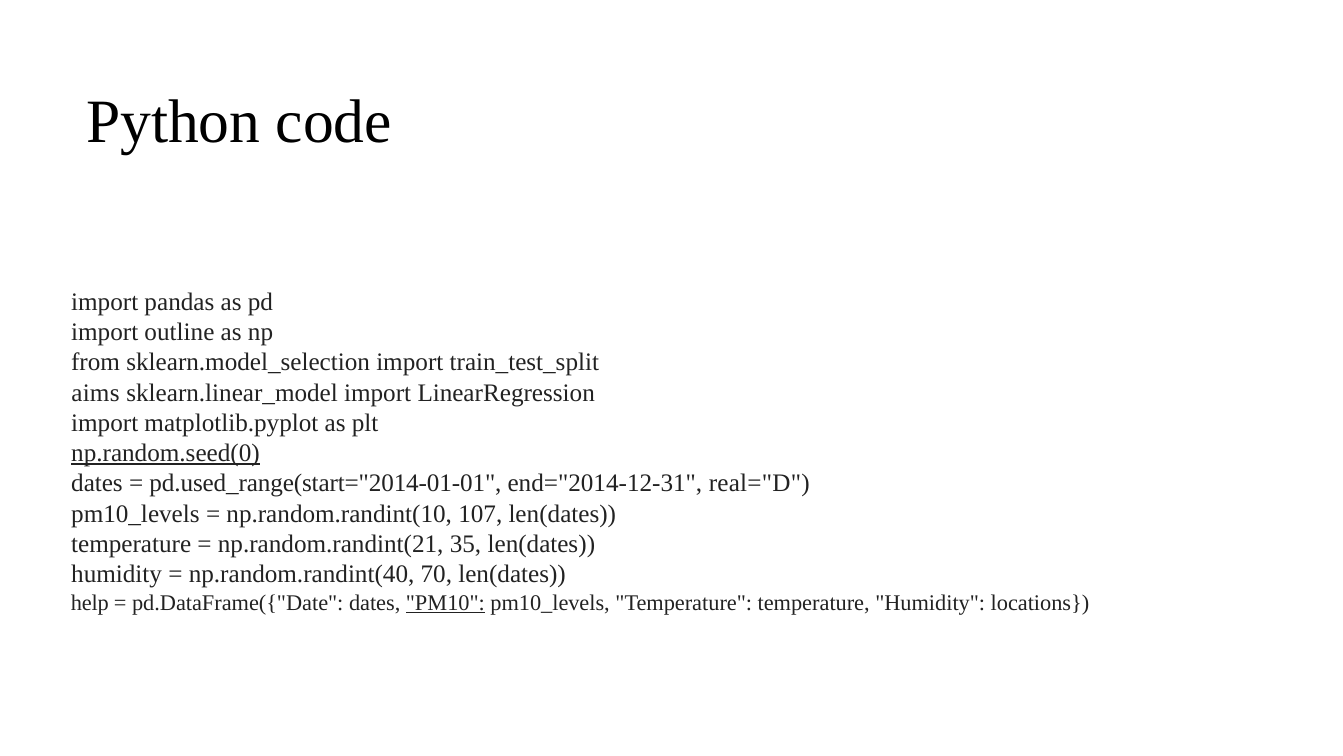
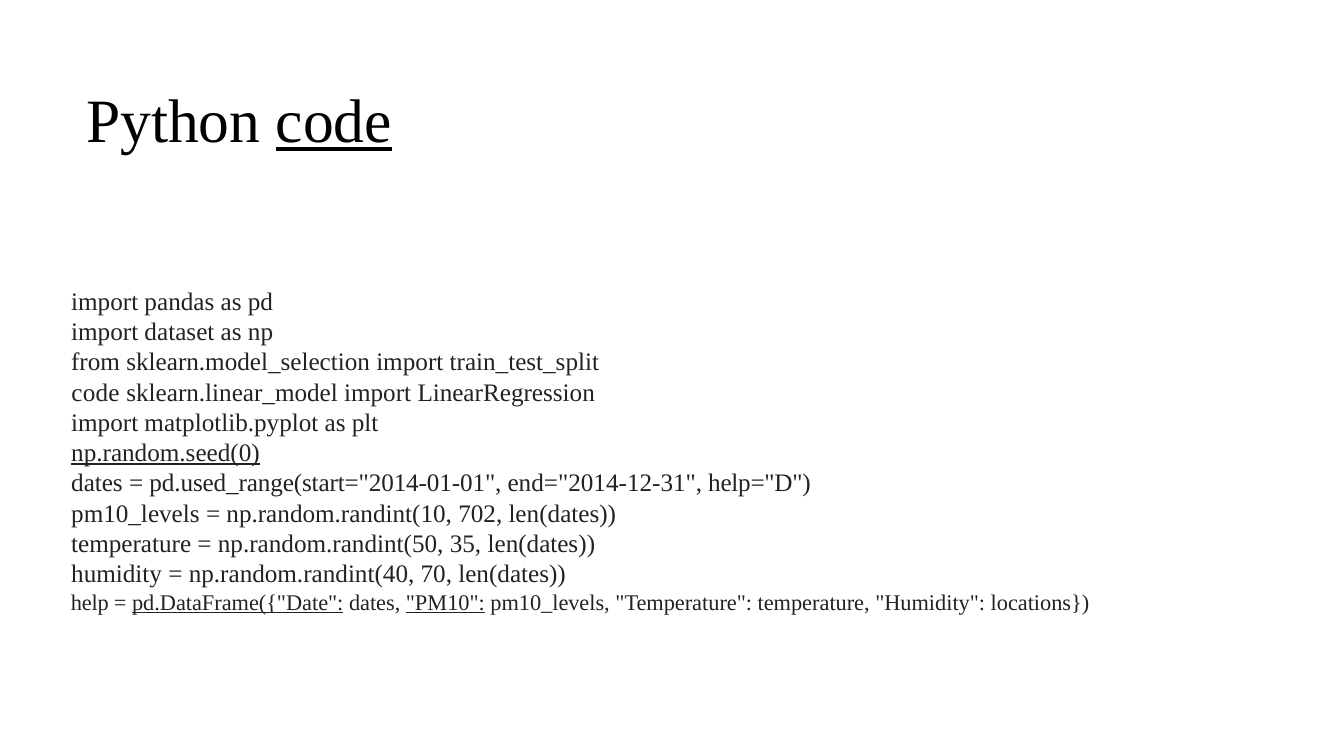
code underline: none -> present (334, 122)
outline: outline -> dataset (179, 332)
aims: aims -> code (95, 393)
real="D: real="D -> help="D (760, 483)
107: 107 -> 702 (480, 513)
np.random.randint(21: np.random.randint(21 -> np.random.randint(50 (331, 544)
pd.DataFrame({"Date underline: none -> present (238, 602)
